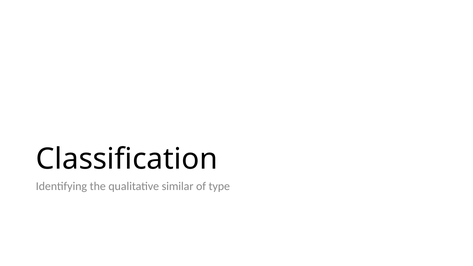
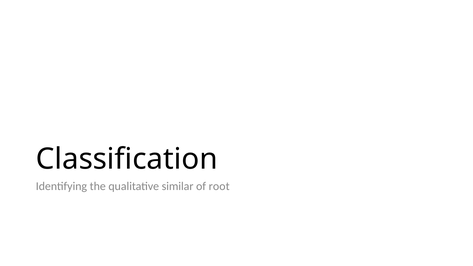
type: type -> root (219, 186)
